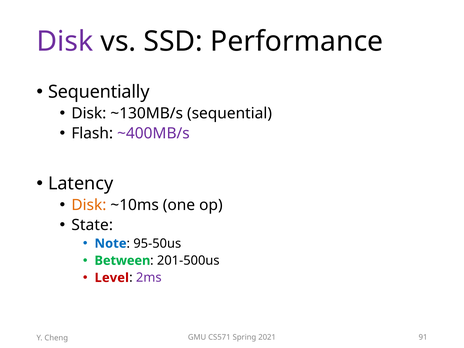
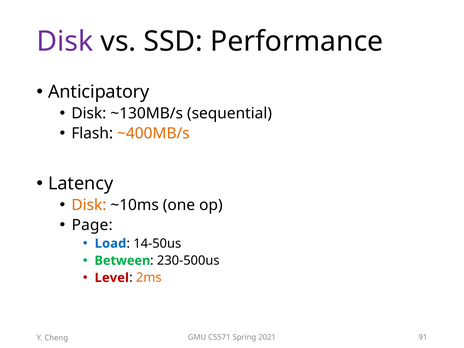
Sequentially: Sequentially -> Anticipatory (99, 92)
~400MB/s colour: purple -> orange (153, 133)
State: State -> Page (92, 225)
Note: Note -> Load (110, 243)
95-50us: 95-50us -> 14-50us (157, 243)
201-500us: 201-500us -> 230-500us (188, 261)
2ms colour: purple -> orange (149, 278)
